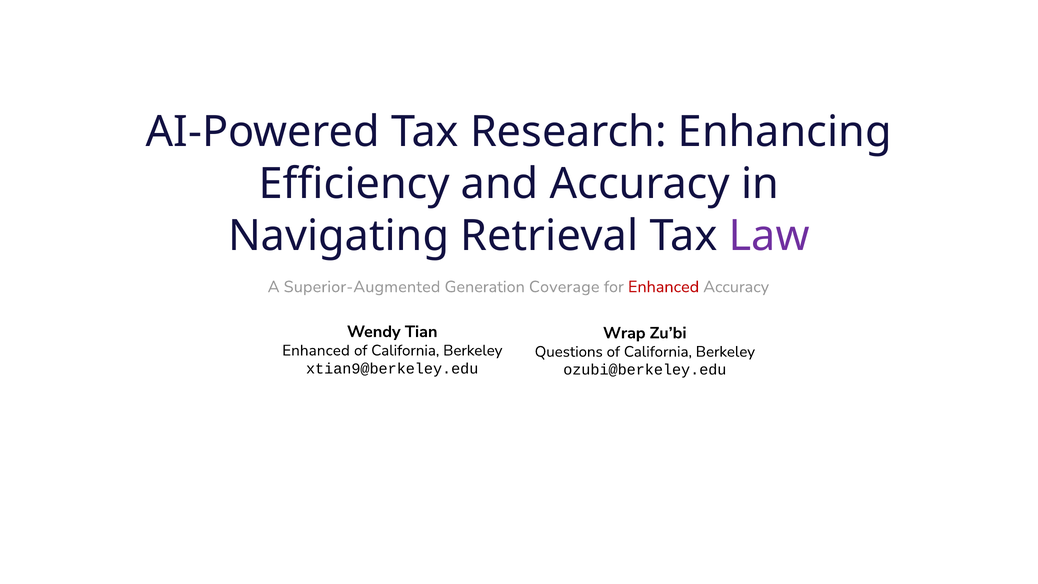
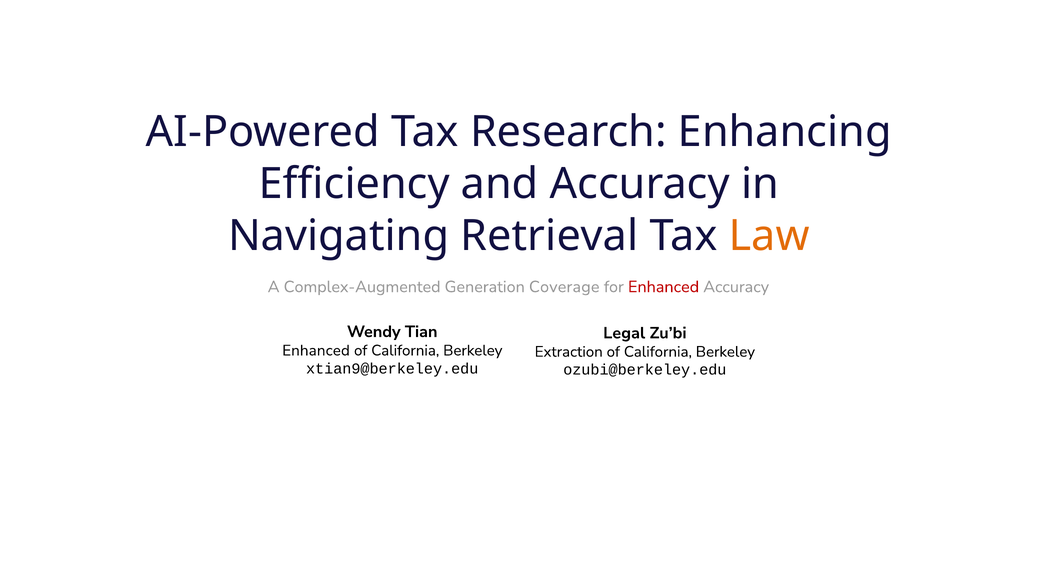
Law colour: purple -> orange (769, 236)
Superior-Augmented: Superior-Augmented -> Complex-Augmented (362, 287)
Wrap: Wrap -> Legal (624, 333)
Questions: Questions -> Extraction (569, 352)
